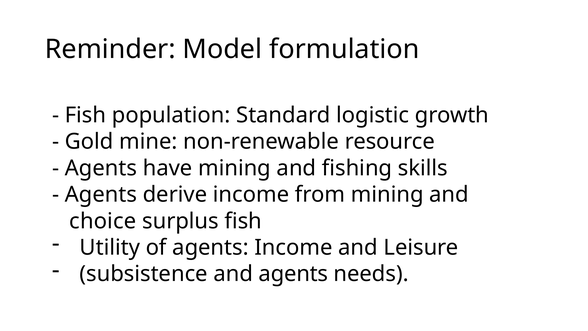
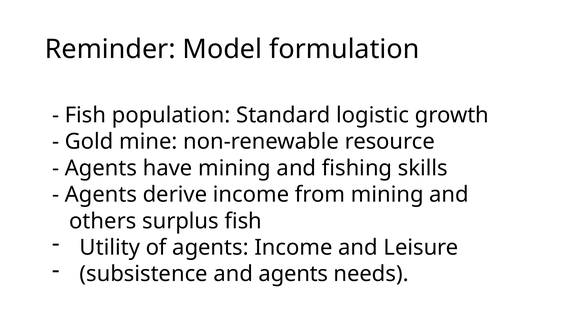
choice: choice -> others (103, 221)
